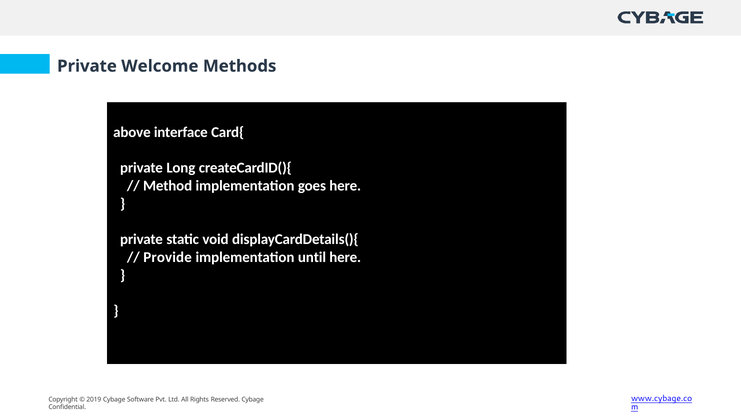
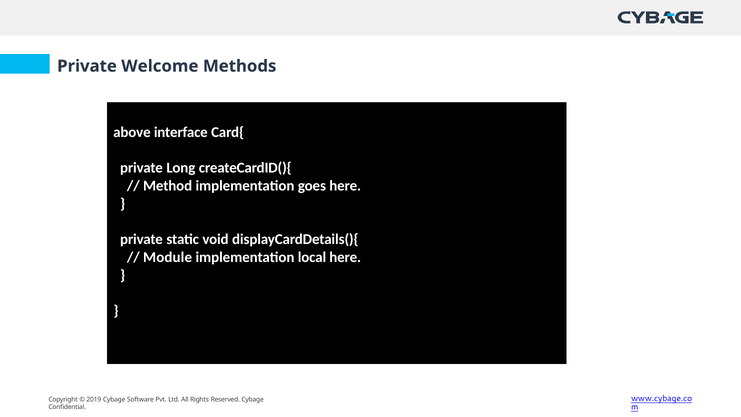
Provide: Provide -> Module (168, 257)
until: until -> local (312, 257)
